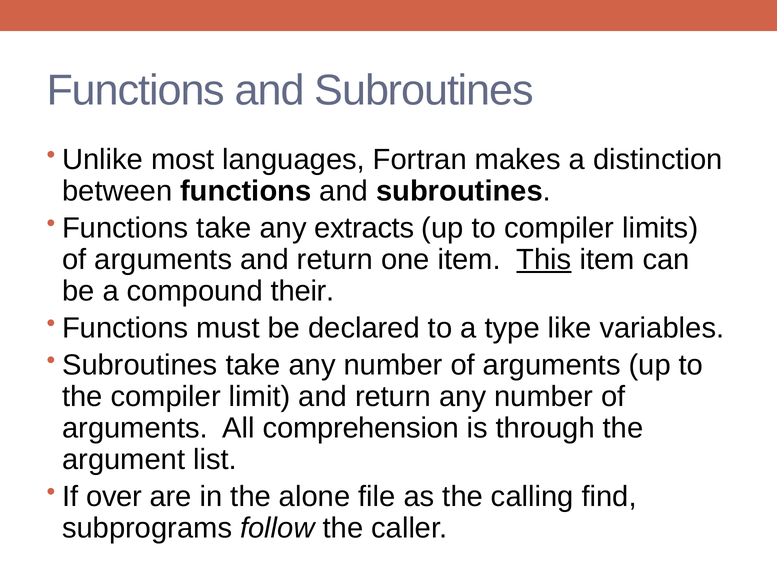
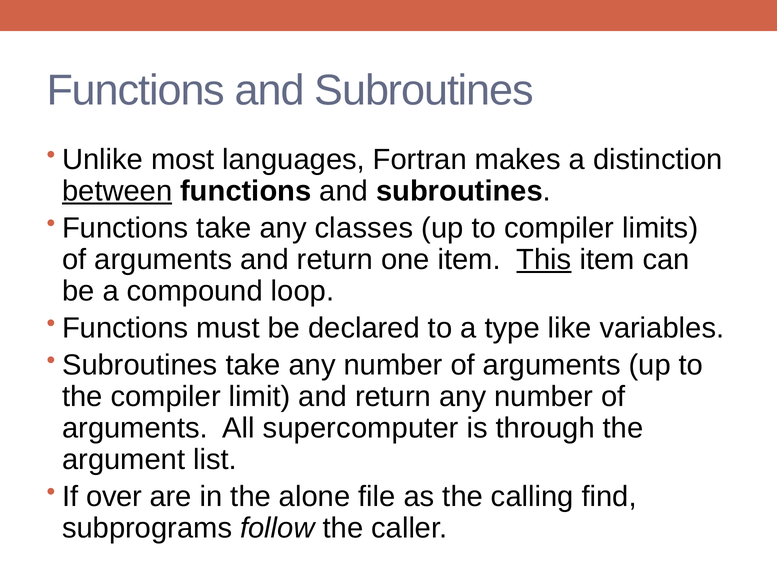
between underline: none -> present (117, 191)
extracts: extracts -> classes (364, 228)
their: their -> loop (303, 291)
comprehension: comprehension -> supercomputer (361, 428)
